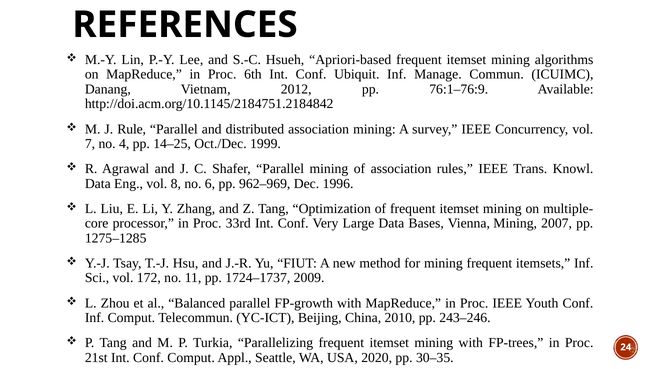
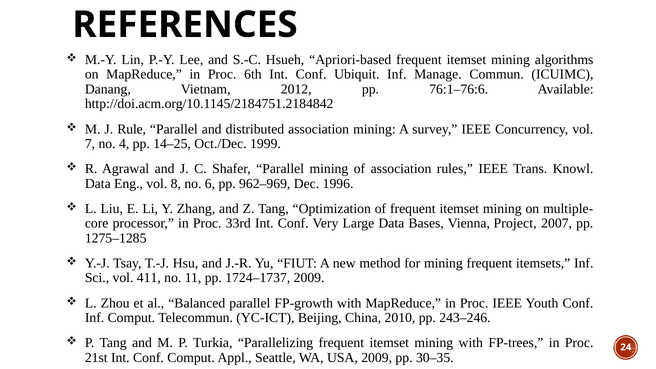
76:1–76:9: 76:1–76:9 -> 76:1–76:6 (459, 89)
Vienna Mining: Mining -> Project (515, 223)
172: 172 -> 411 (149, 278)
USA 2020: 2020 -> 2009 (377, 358)
